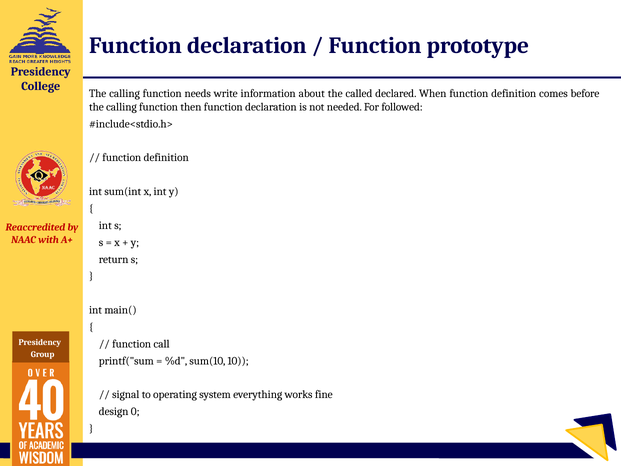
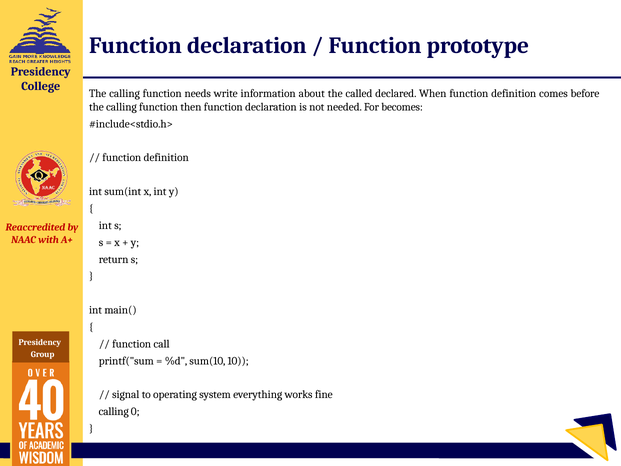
followed: followed -> becomes (402, 107)
design: design -> calling (114, 411)
